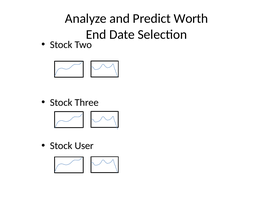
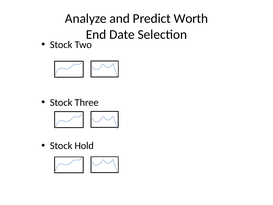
User: User -> Hold (84, 146)
